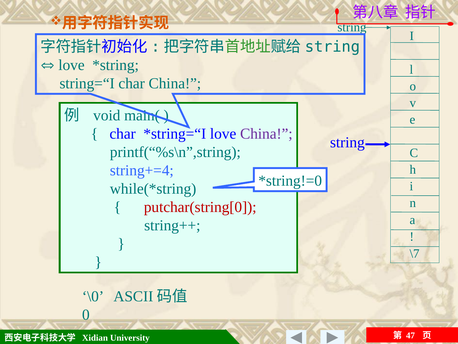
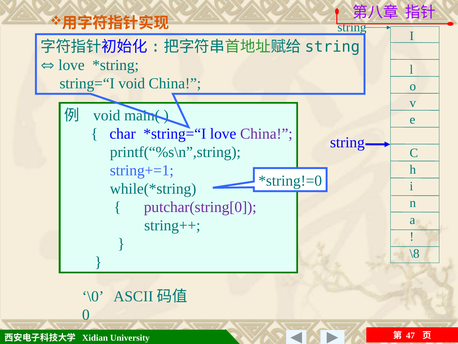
string=“I char: char -> void (132, 83)
string+=4: string+=4 -> string+=1 (142, 170)
putchar(string[0 colour: red -> purple (200, 207)
\7: \7 -> \8 (415, 253)
